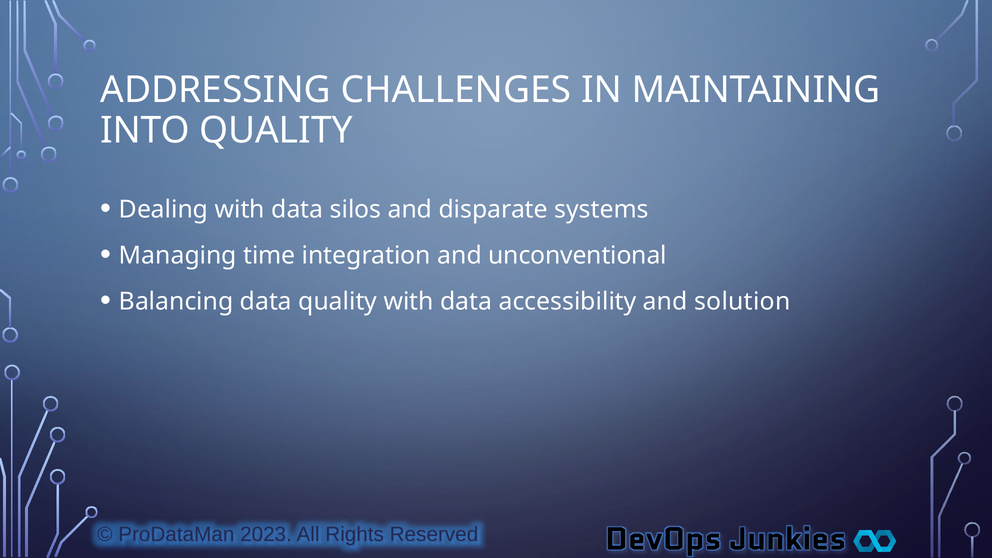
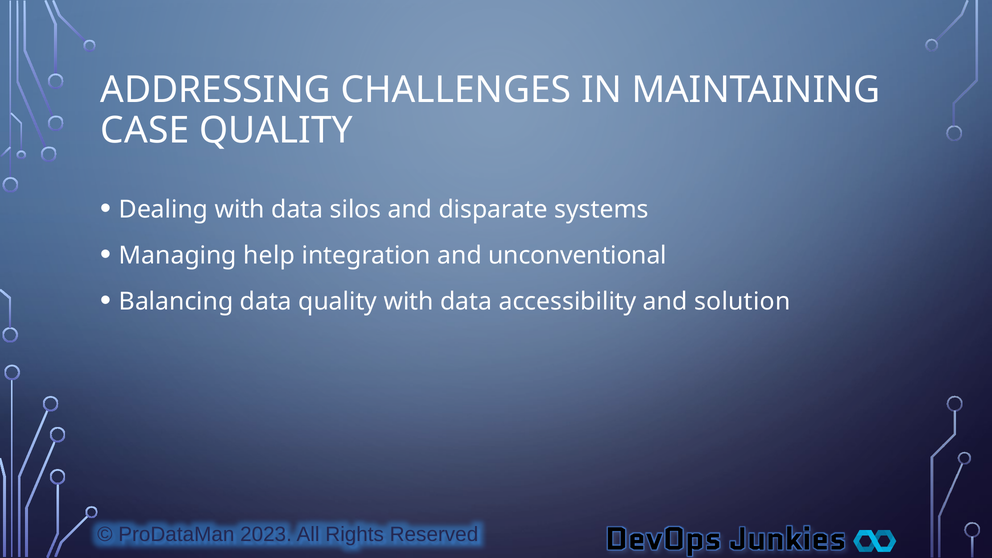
INTO: INTO -> CASE (145, 130)
time: time -> help (269, 255)
